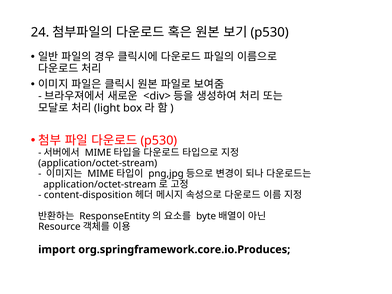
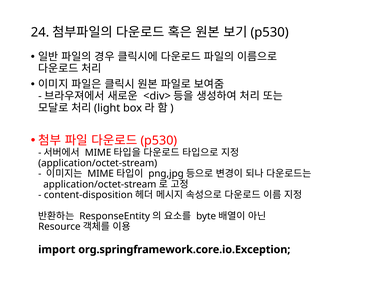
org.springframework.core.io.Produces: org.springframework.core.io.Produces -> org.springframework.core.io.Exception (184, 250)
